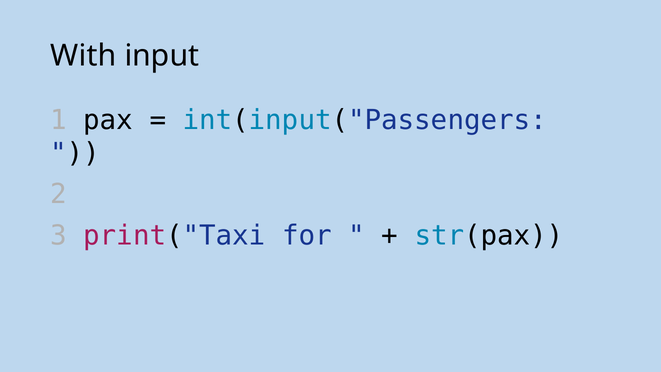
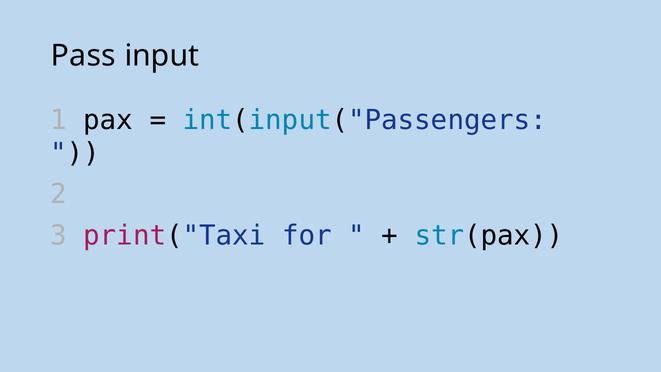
With: With -> Pass (83, 56)
